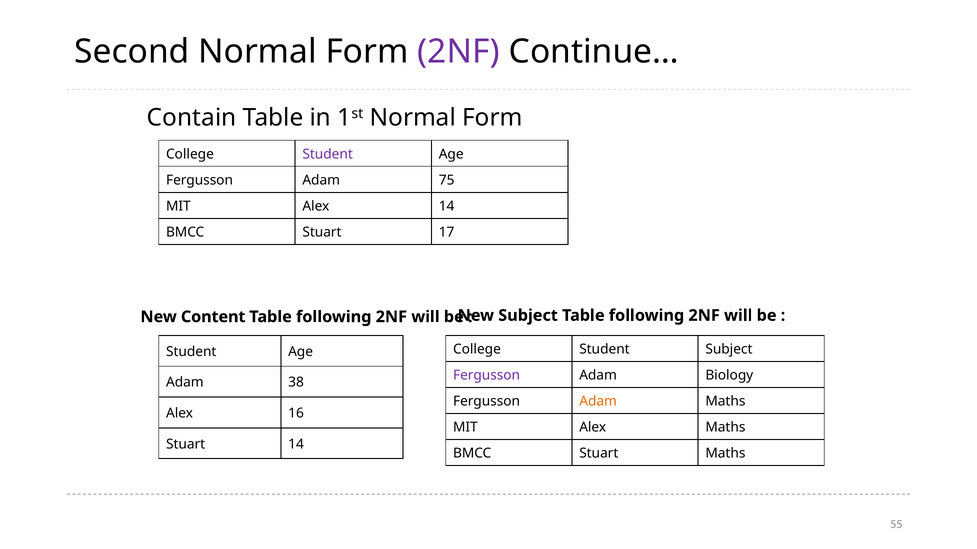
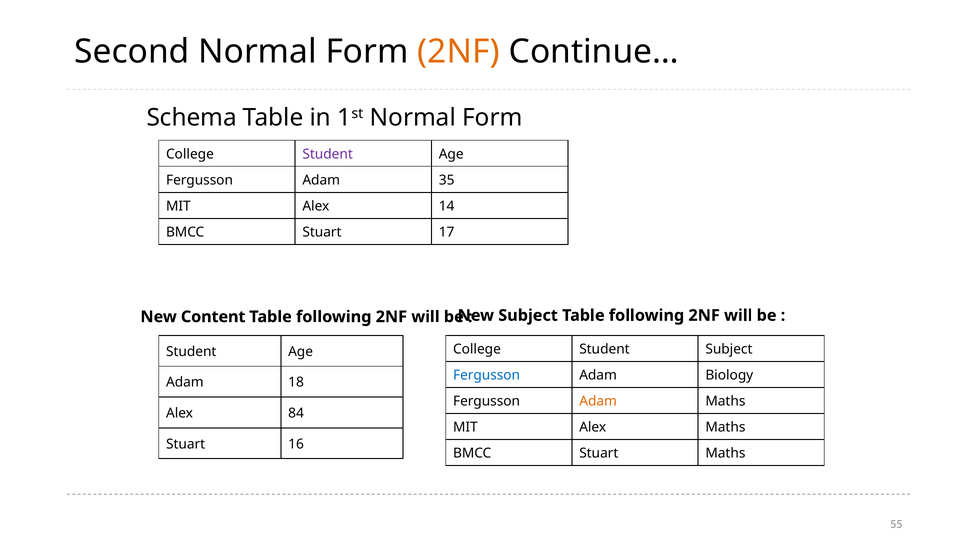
2NF colour: purple -> orange (459, 52)
Contain: Contain -> Schema (192, 118)
75: 75 -> 35 (447, 180)
Fergusson colour: purple -> blue (487, 376)
38: 38 -> 18 (296, 383)
16: 16 -> 84 (296, 414)
Stuart 14: 14 -> 16 (296, 444)
